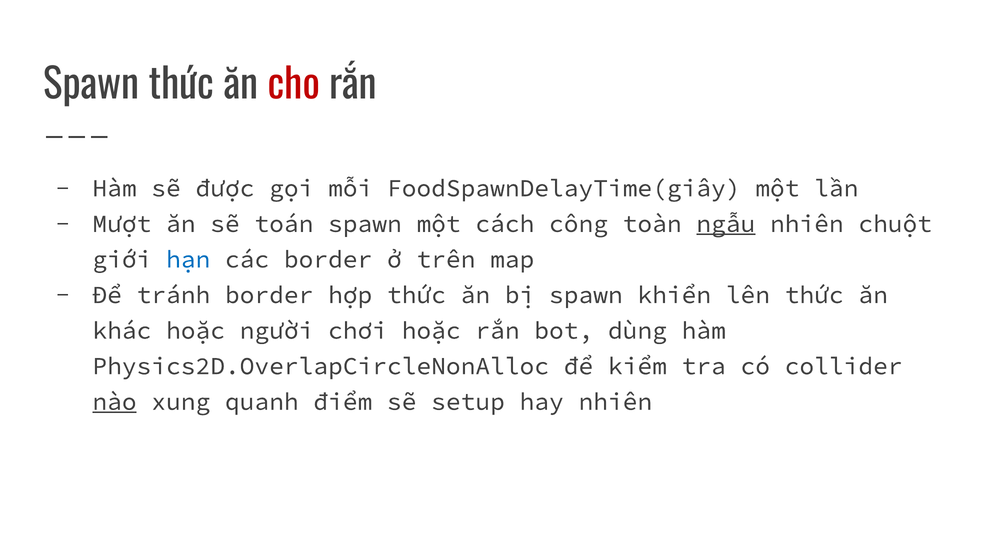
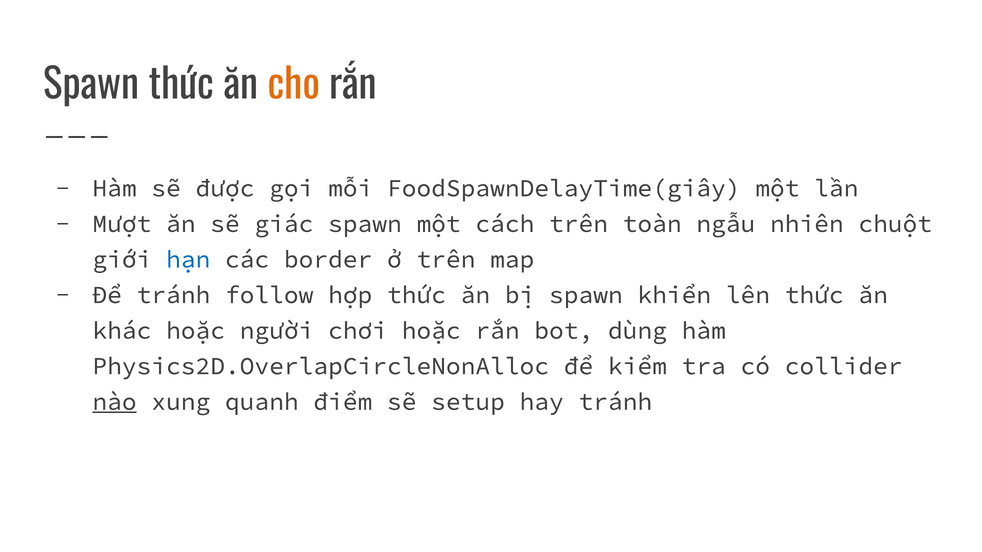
cho colour: red -> orange (294, 85)
toán: toán -> giác (284, 224)
cách công: công -> trên (578, 224)
ngẫu underline: present -> none (726, 224)
tránh border: border -> follow (269, 295)
hay nhiên: nhiên -> tránh (615, 402)
